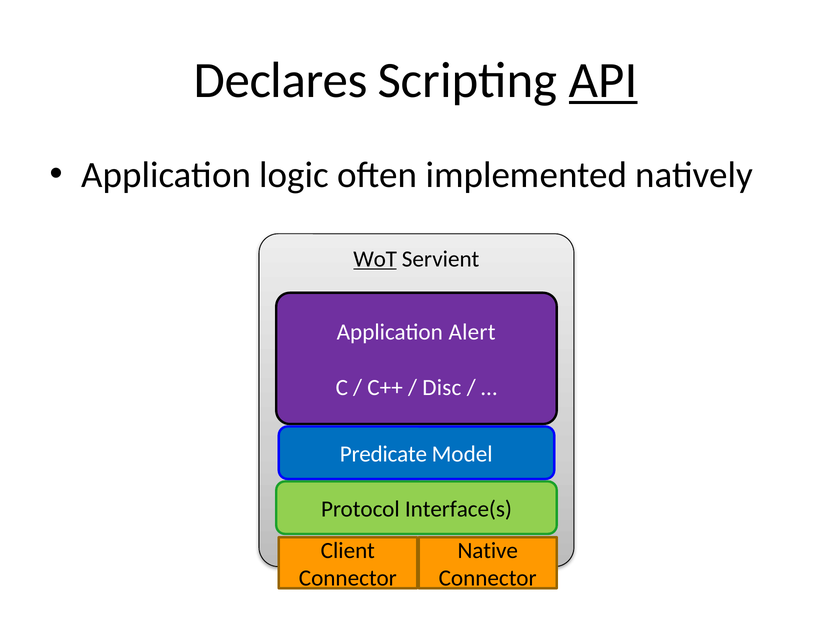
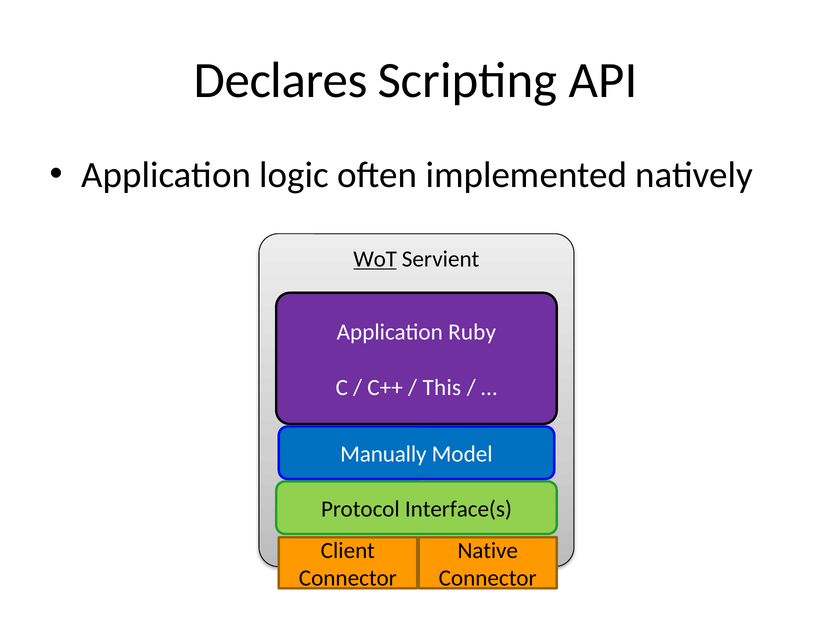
API underline: present -> none (603, 81)
Alert: Alert -> Ruby (472, 332)
Disc: Disc -> This (442, 388)
Predicate: Predicate -> Manually (383, 454)
